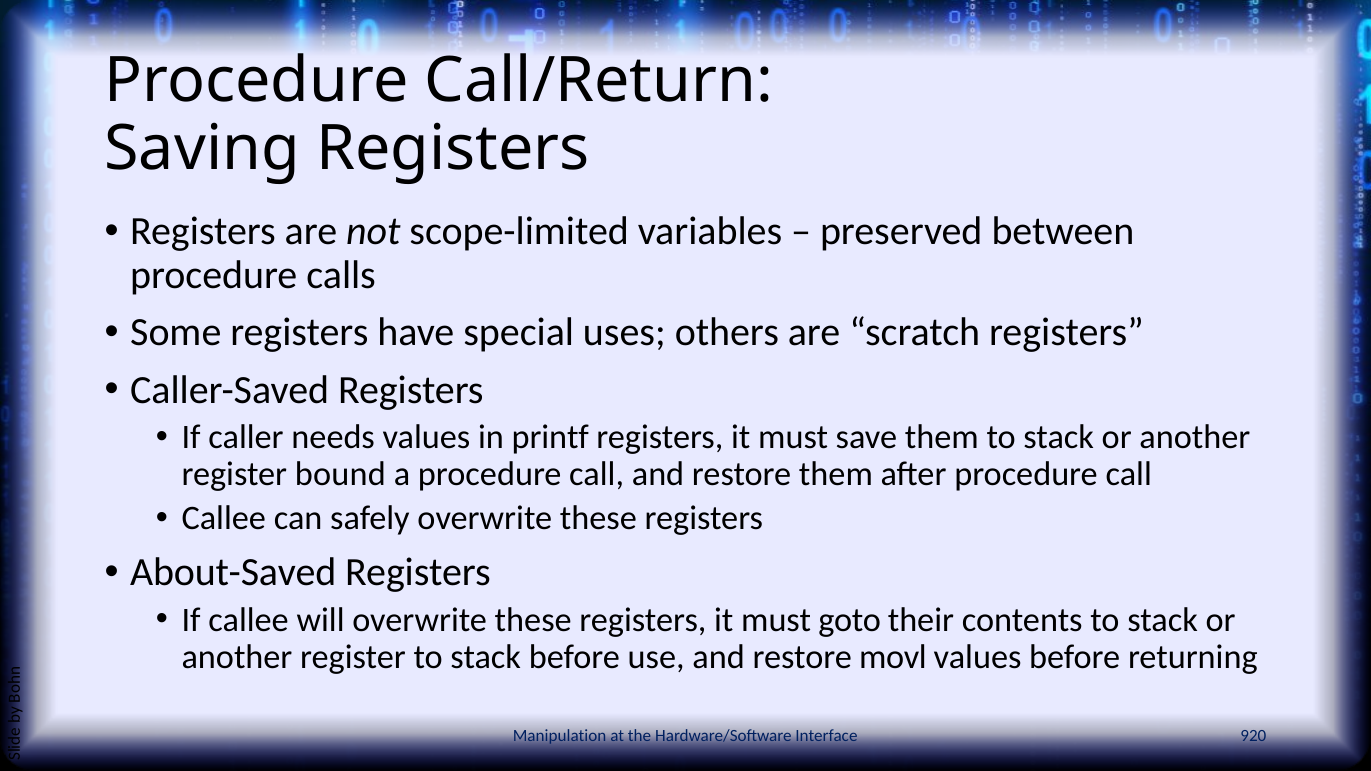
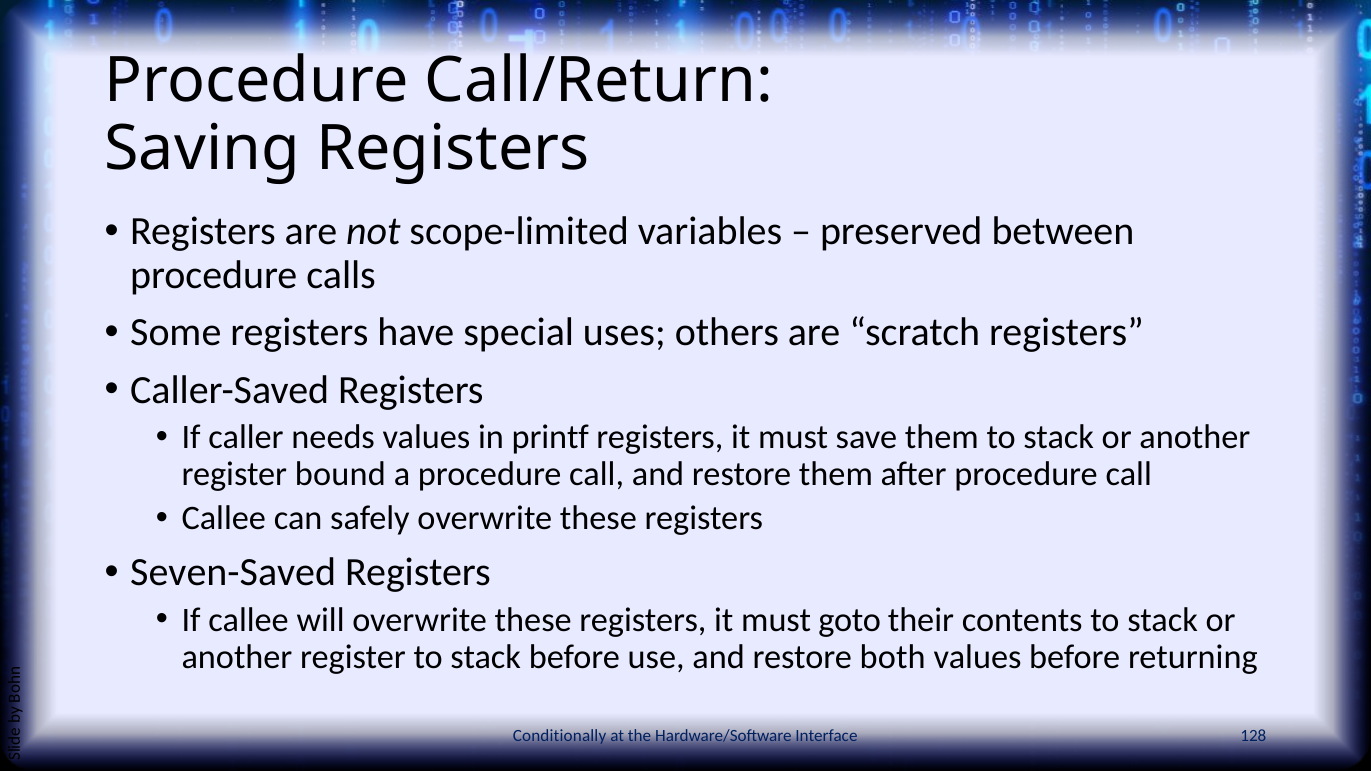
About-Saved: About-Saved -> Seven-Saved (233, 573)
movl: movl -> both (893, 657)
Manipulation: Manipulation -> Conditionally (560, 736)
920: 920 -> 128 (1253, 736)
